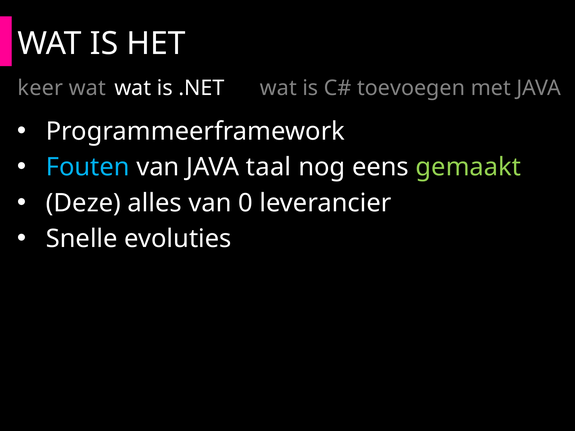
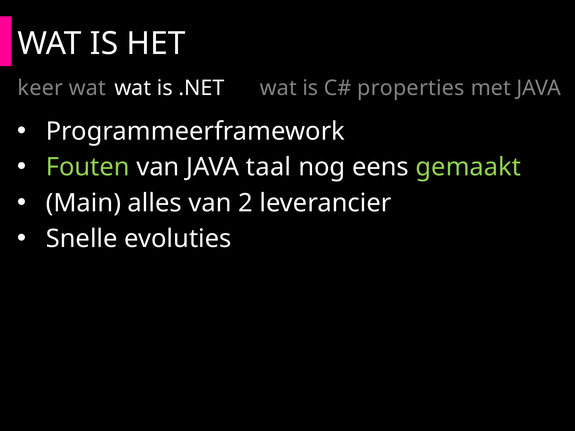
toevoegen: toevoegen -> properties (411, 88)
Fouten colour: light blue -> light green (88, 167)
Deze: Deze -> Main (83, 203)
0: 0 -> 2 (246, 203)
